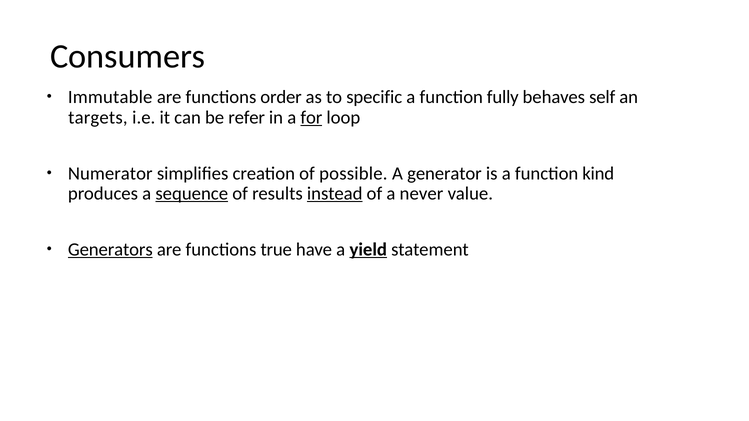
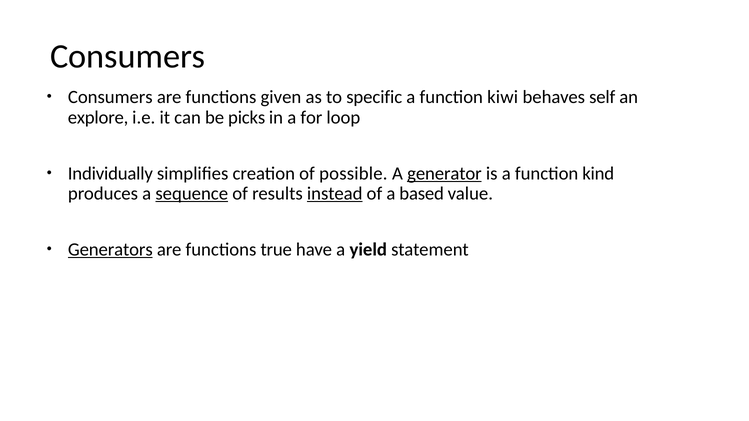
Immutable: Immutable -> Consumers (110, 97)
order: order -> given (281, 97)
fully: fully -> kiwi (503, 97)
targets: targets -> explore (98, 117)
refer: refer -> picks (247, 117)
for underline: present -> none (311, 117)
Numerator: Numerator -> Individually (110, 173)
generator underline: none -> present (444, 173)
never: never -> based (422, 194)
yield underline: present -> none (368, 250)
